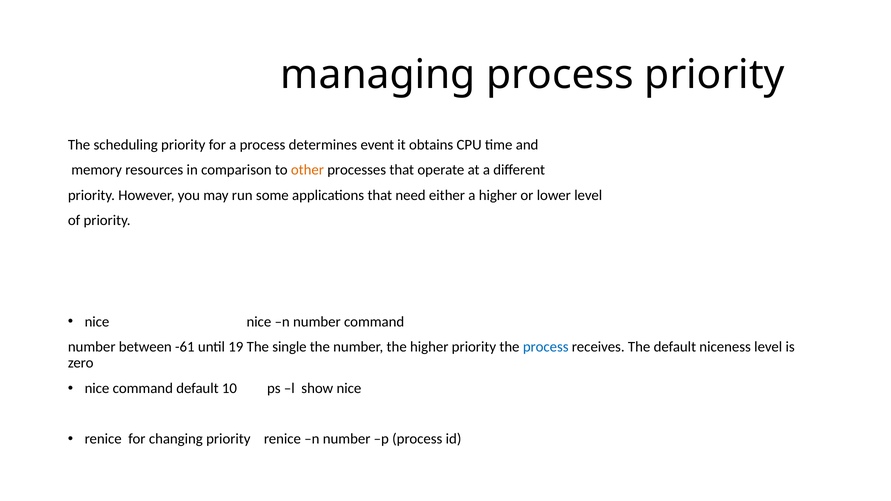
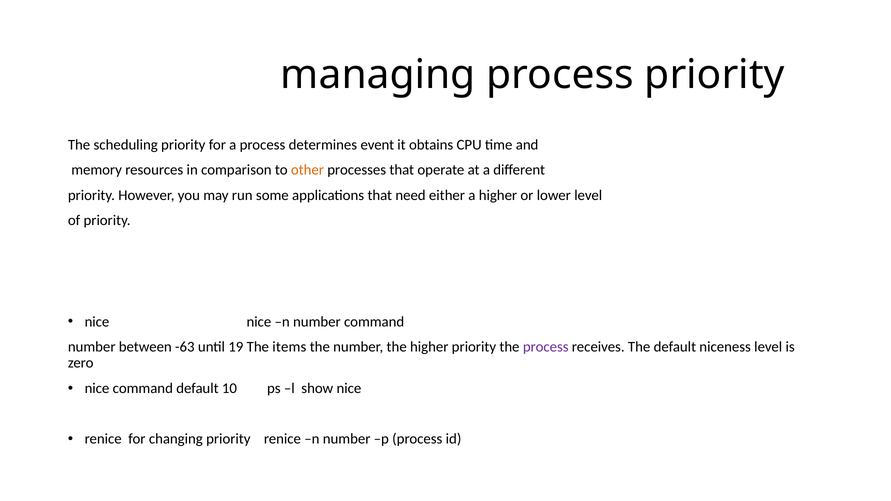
-61: -61 -> -63 (185, 347)
single: single -> items (289, 347)
process colour: blue -> purple (546, 347)
